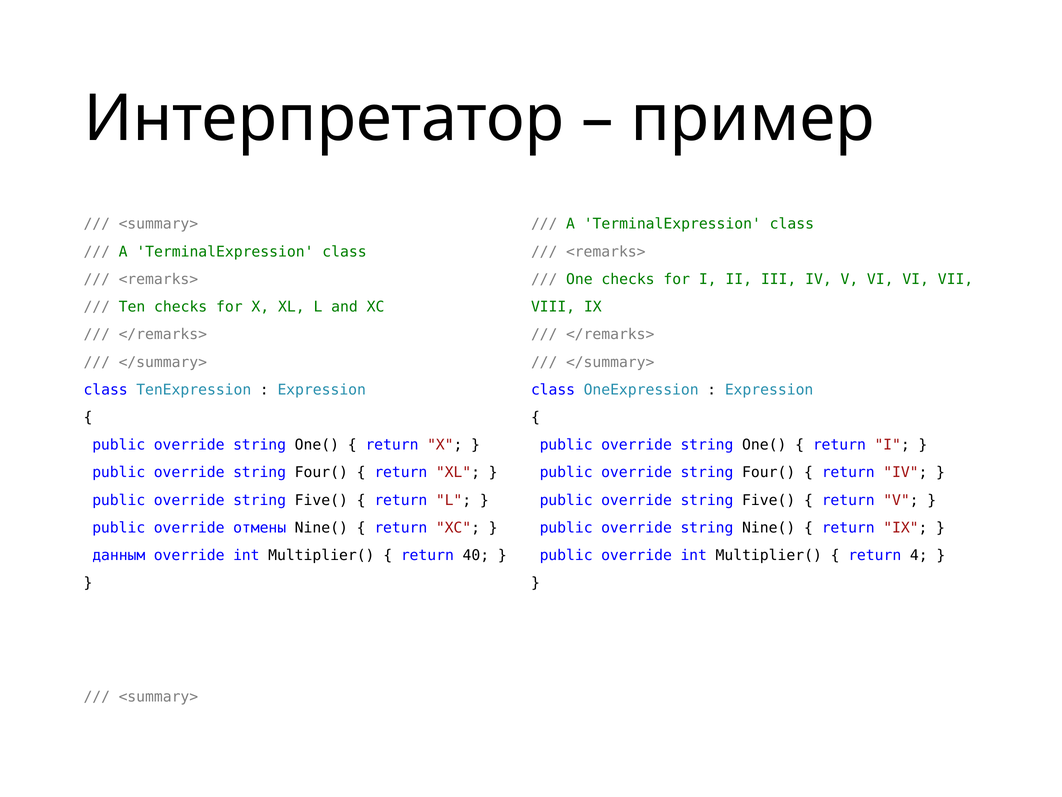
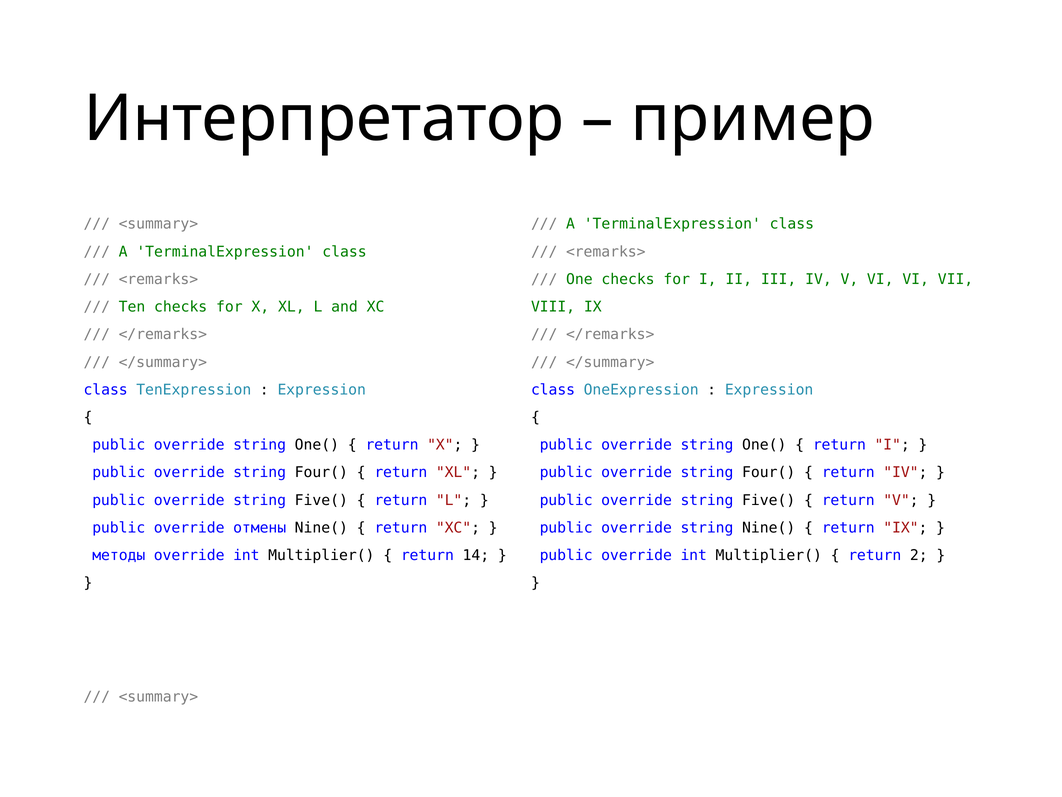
данным: данным -> методы (119, 555)
40: 40 -> 14 (476, 555)
4: 4 -> 2 (919, 555)
